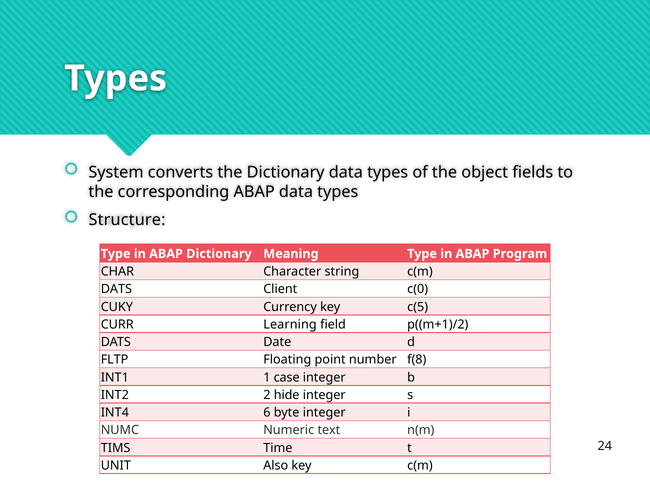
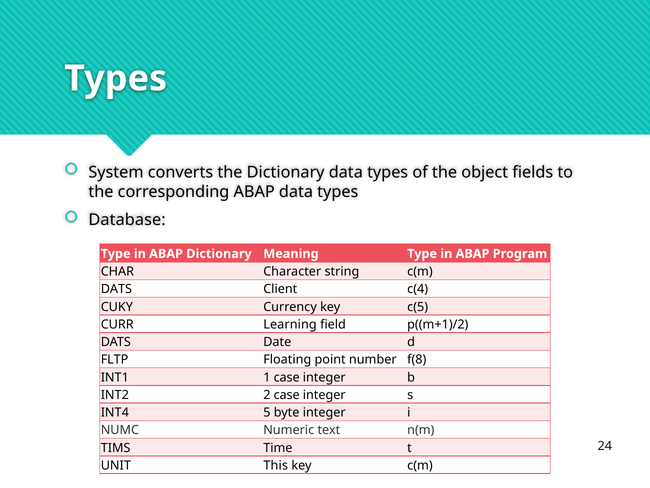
Structure: Structure -> Database (127, 220)
c(0: c(0 -> c(4 (418, 289)
2 hide: hide -> case (287, 395)
6: 6 -> 5 (267, 412)
Also: Also -> This (276, 465)
